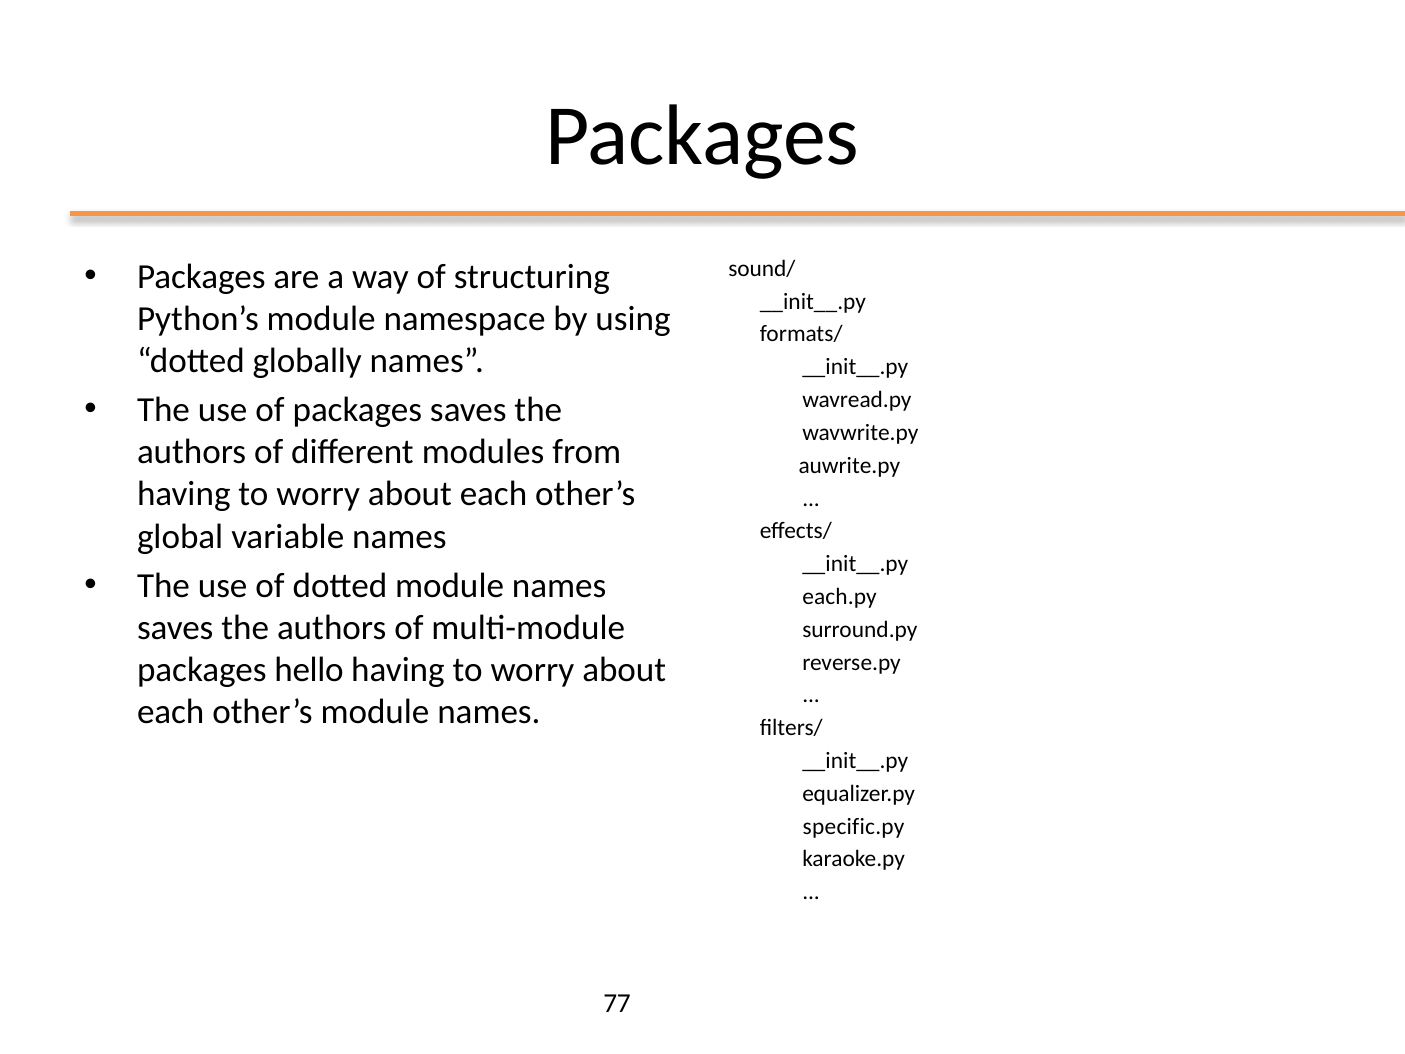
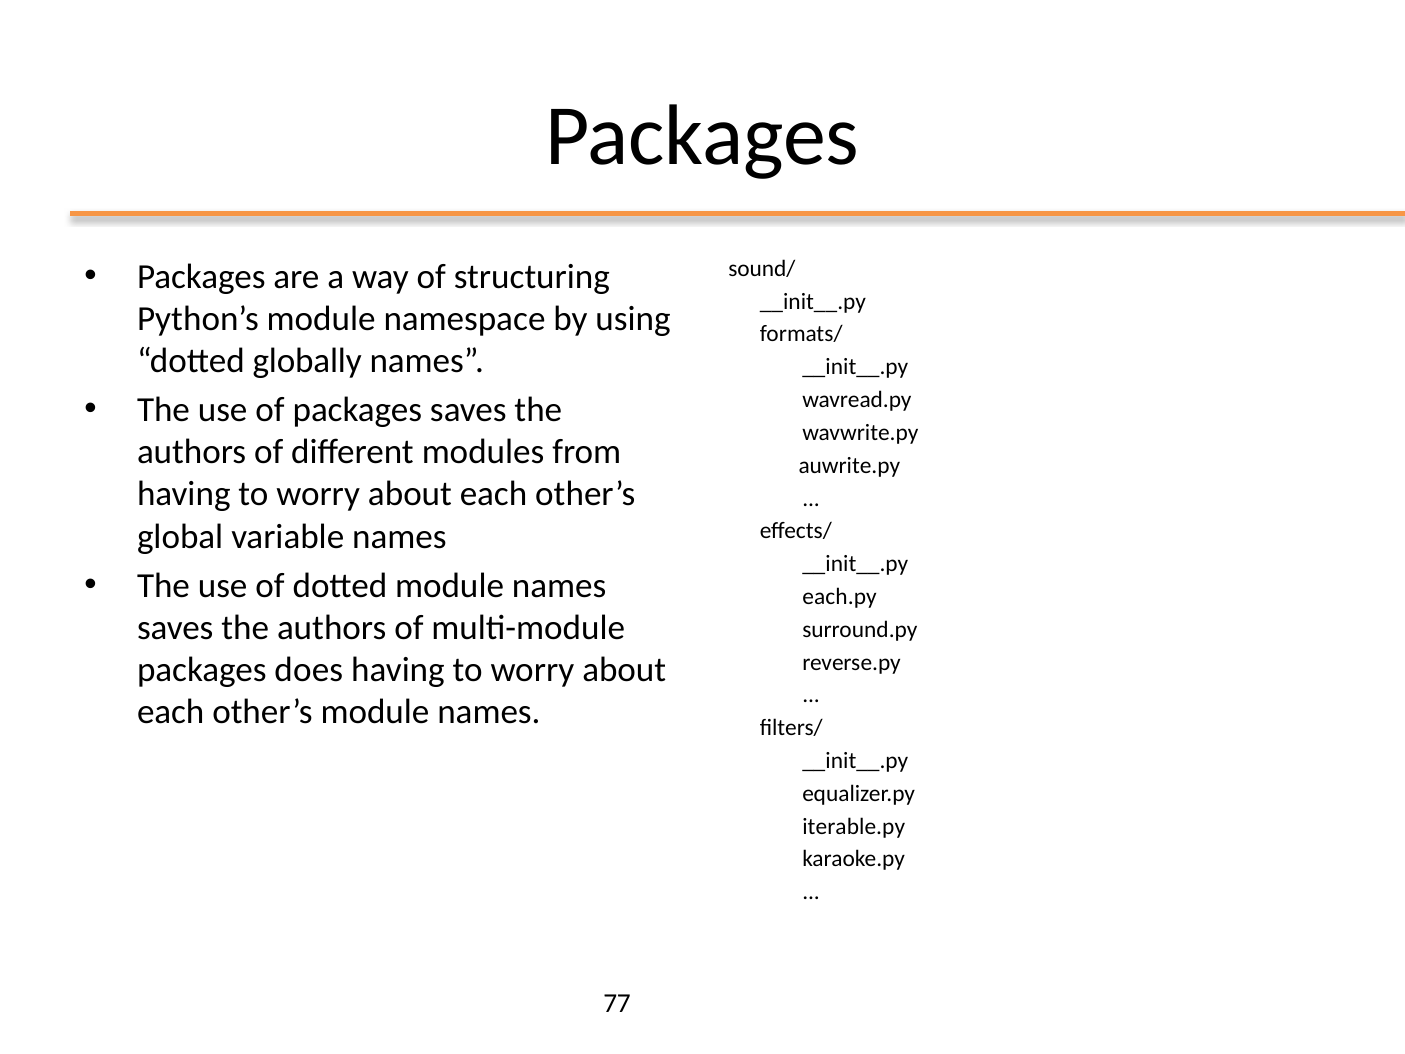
hello: hello -> does (309, 670)
specific.py: specific.py -> iterable.py (854, 826)
